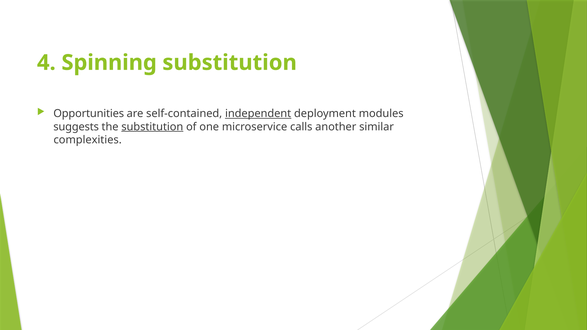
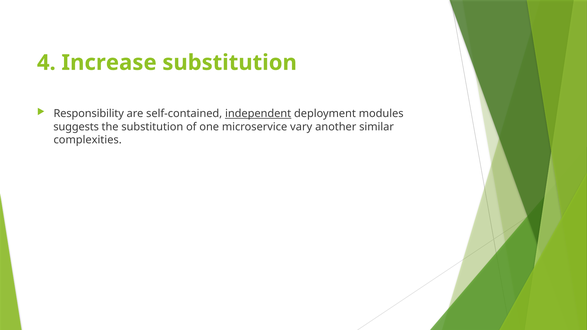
Spinning: Spinning -> Increase (109, 63)
Opportunities: Opportunities -> Responsibility (89, 114)
substitution underline: present -> none (152, 127)
calls: calls -> vary (301, 127)
